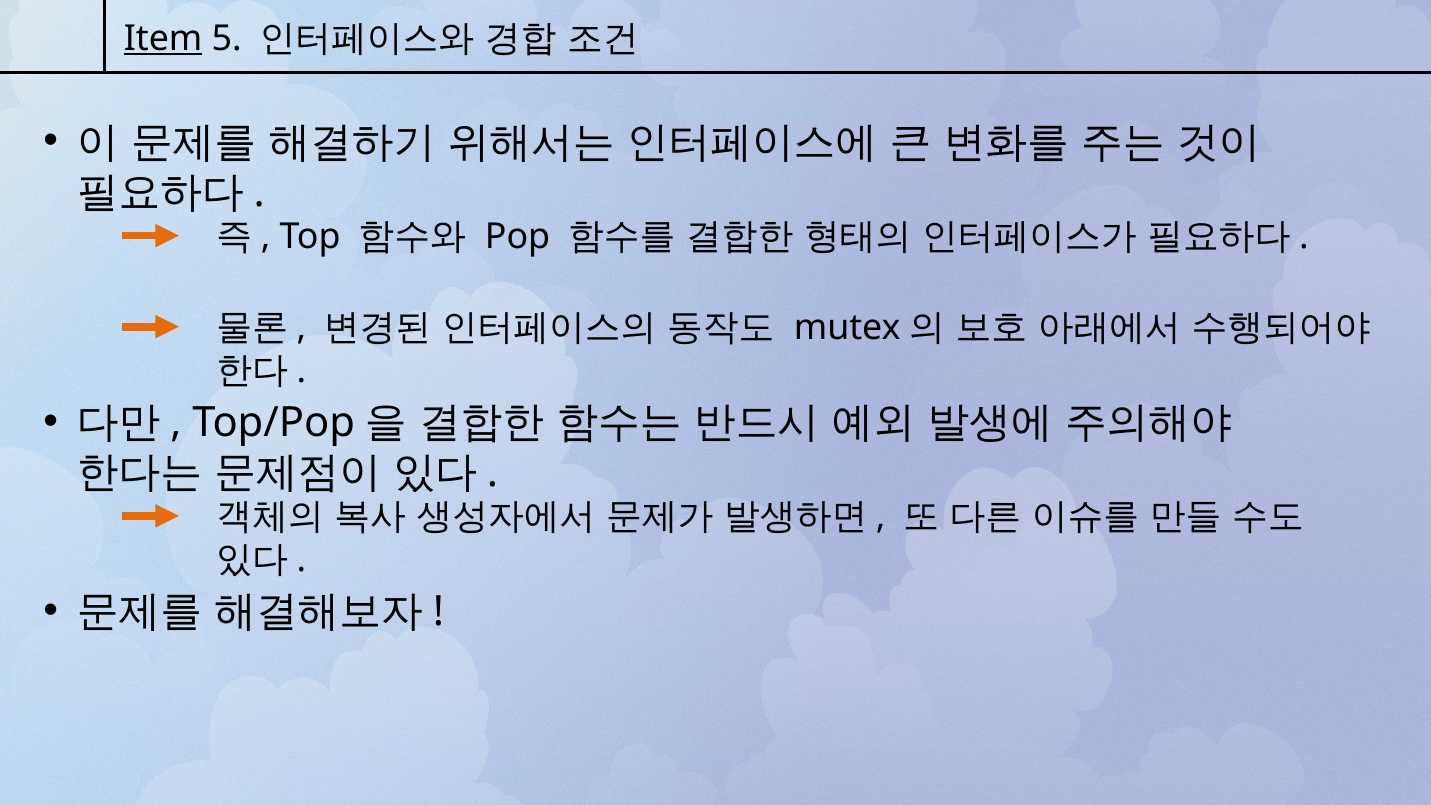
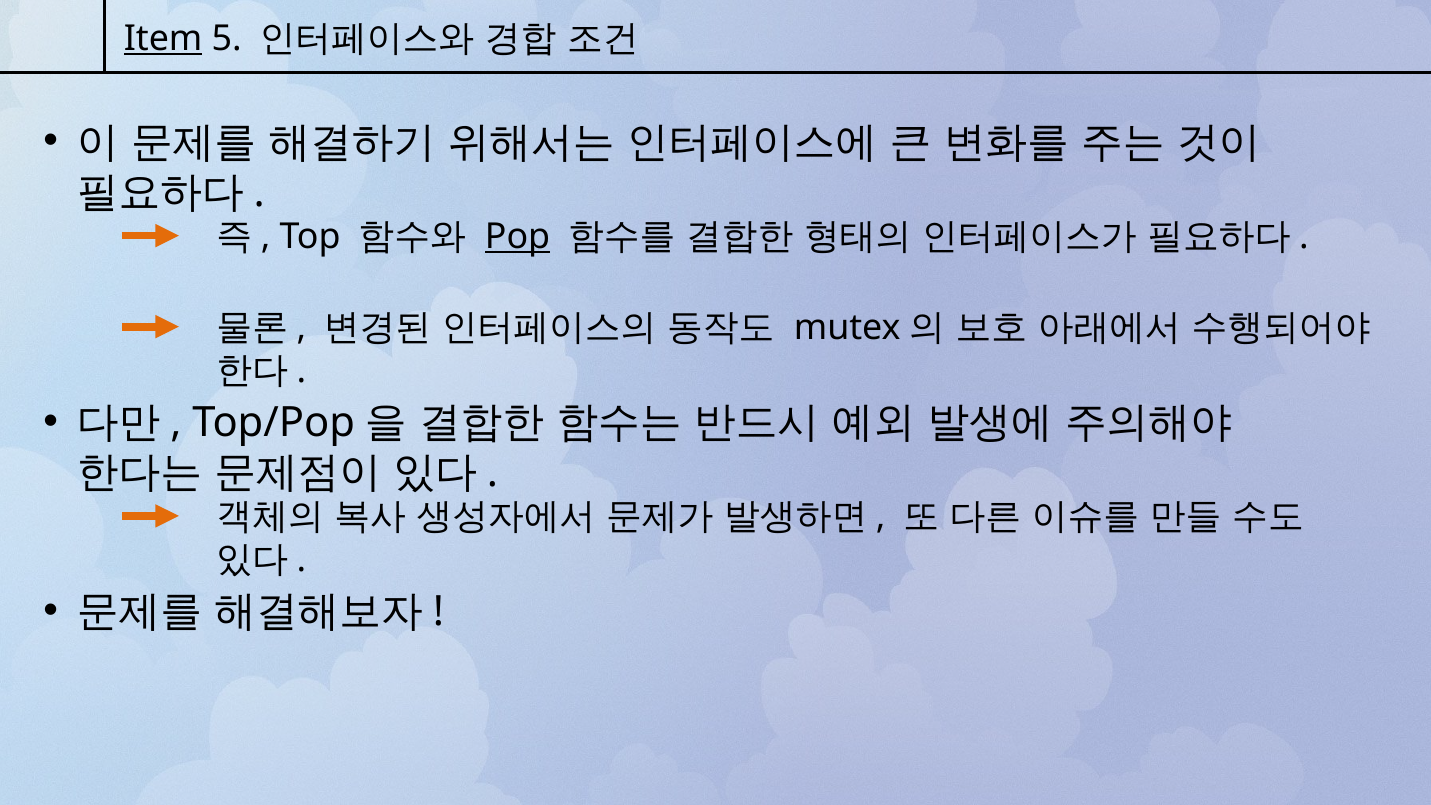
Pop underline: none -> present (518, 237)
